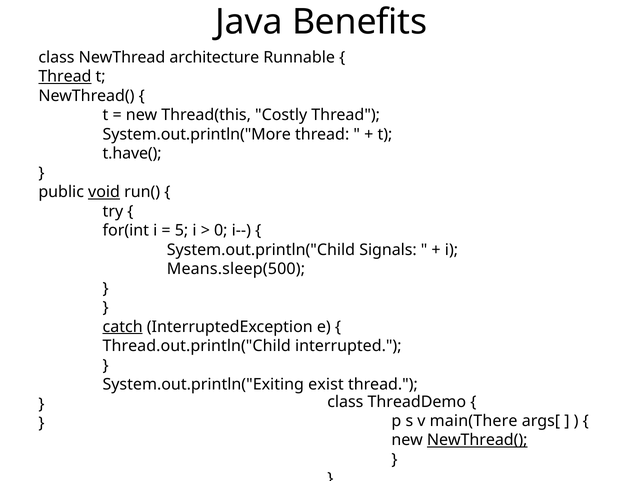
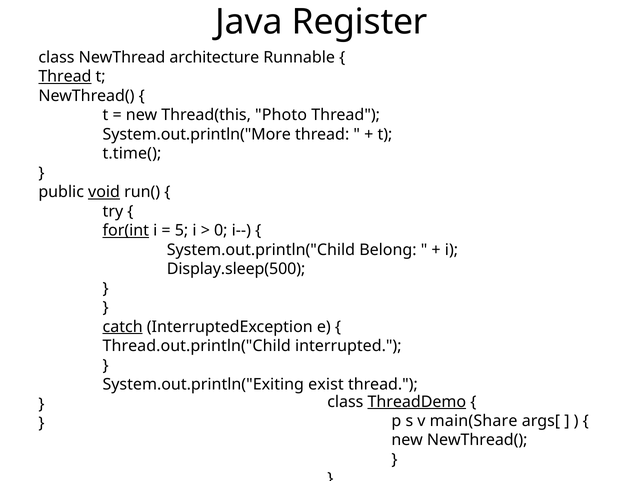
Benefits: Benefits -> Register (360, 22)
Costly: Costly -> Photo (281, 115)
t.have(: t.have( -> t.time( (132, 154)
for(int underline: none -> present (126, 231)
Signals: Signals -> Belong (388, 250)
Means.sleep(500: Means.sleep(500 -> Display.sleep(500 (236, 269)
ThreadDemo underline: none -> present (417, 402)
main(There: main(There -> main(Share (474, 421)
NewThread( underline: present -> none (477, 441)
